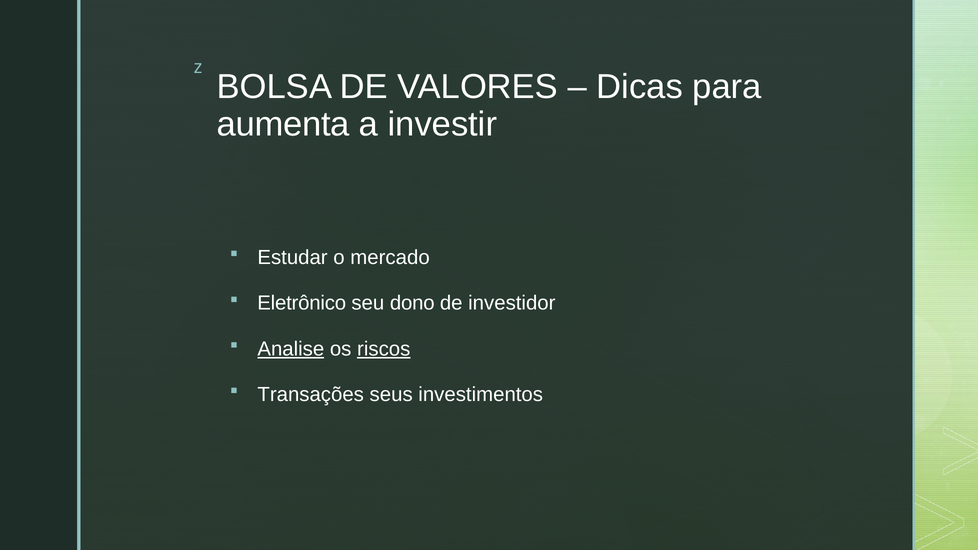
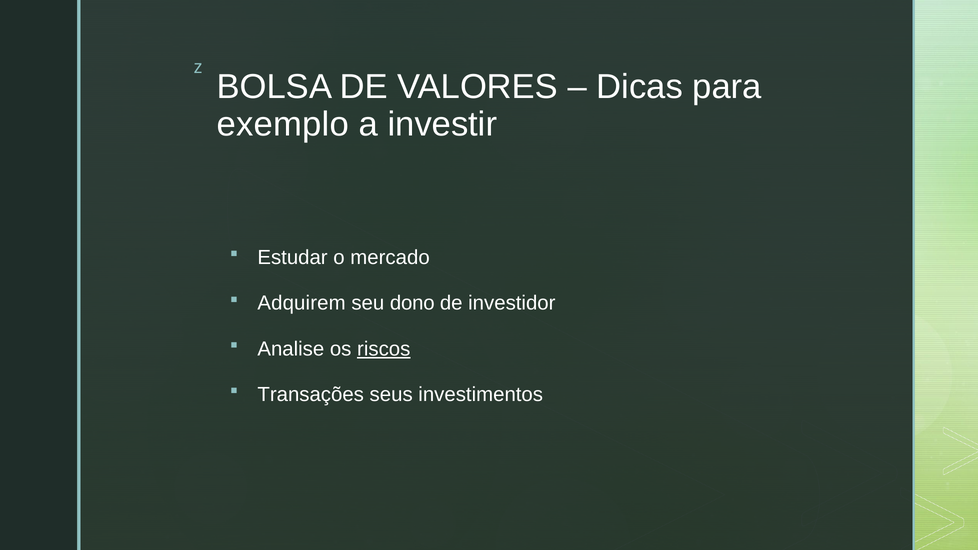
aumenta: aumenta -> exemplo (283, 124)
Eletrônico: Eletrônico -> Adquirem (302, 303)
Analise underline: present -> none (291, 349)
